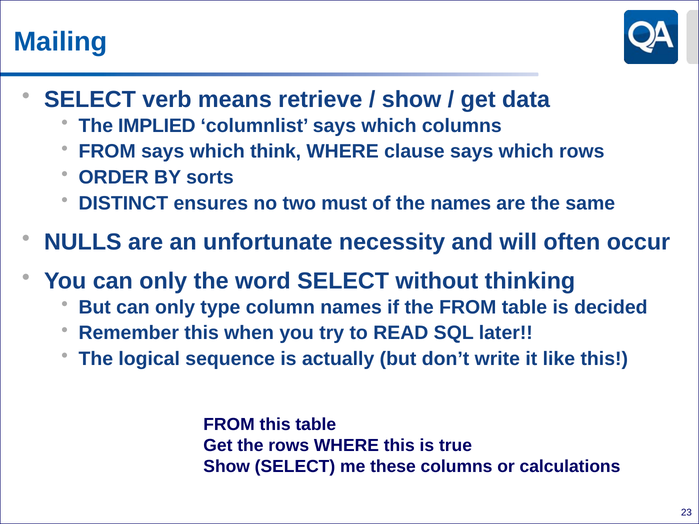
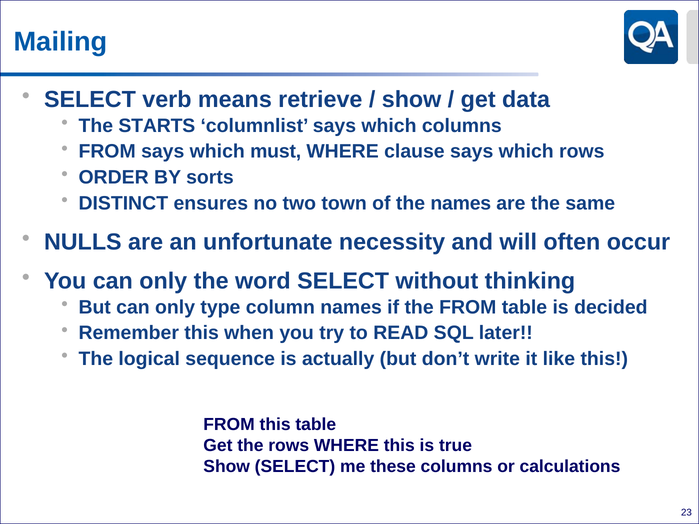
IMPLIED: IMPLIED -> STARTS (157, 126)
think: think -> must (276, 152)
must: must -> town (344, 203)
